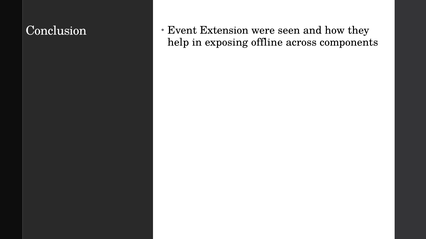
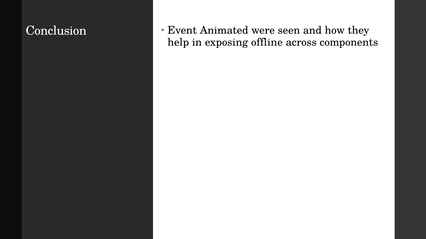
Extension: Extension -> Animated (224, 30)
